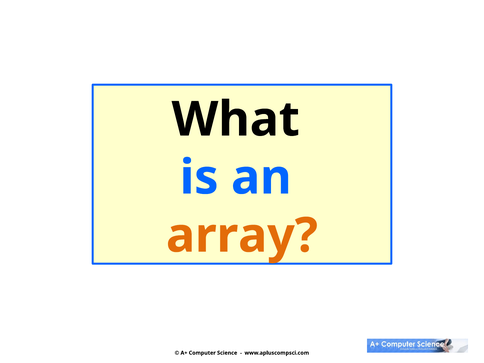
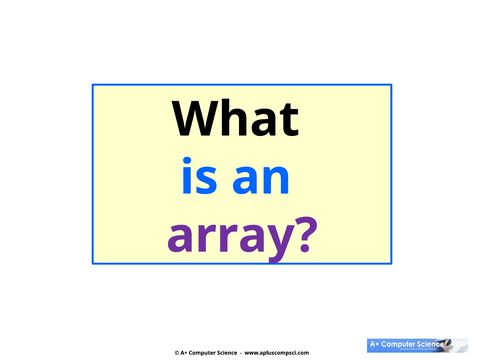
array colour: orange -> purple (242, 236)
